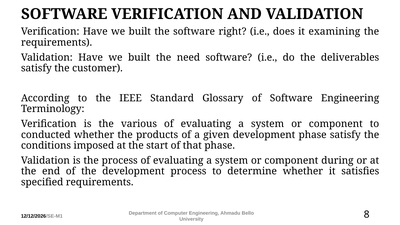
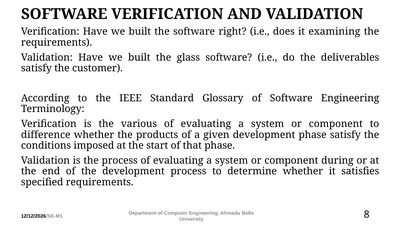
need: need -> glass (188, 57)
conducted: conducted -> difference (46, 135)
